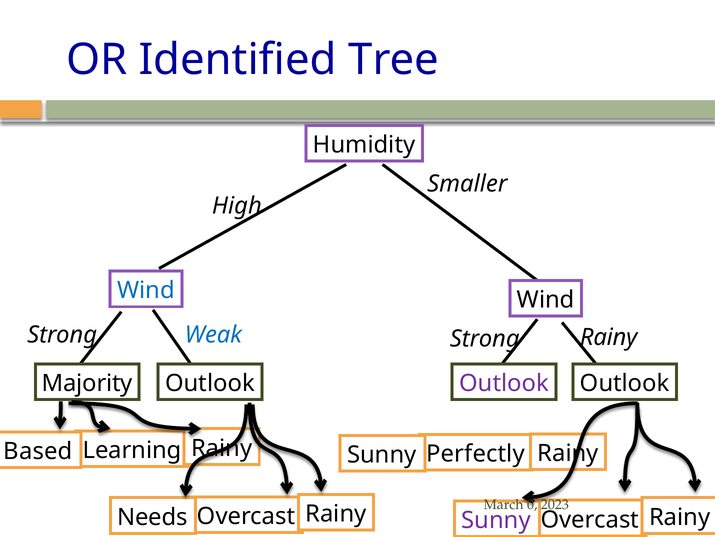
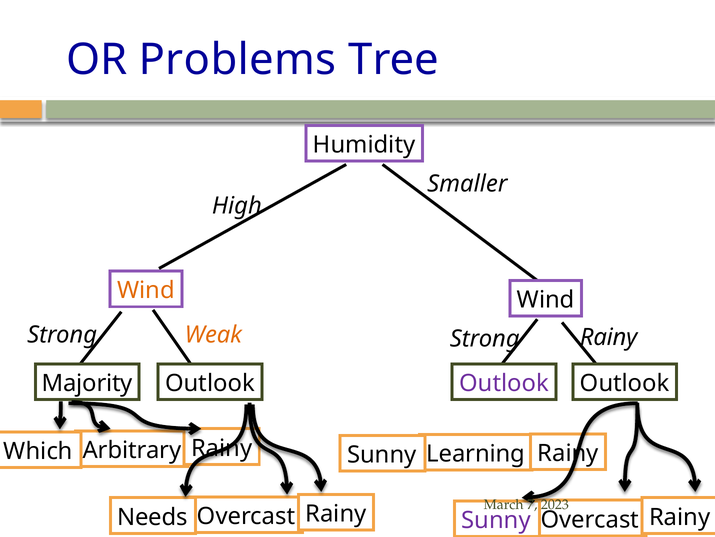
Identified: Identified -> Problems (238, 60)
Wind colour: blue -> orange (146, 290)
Weak colour: blue -> orange (213, 335)
Learning: Learning -> Arbitrary (132, 450)
Based: Based -> Which (38, 451)
Perfectly: Perfectly -> Learning (476, 453)
0: 0 -> 7 (532, 504)
